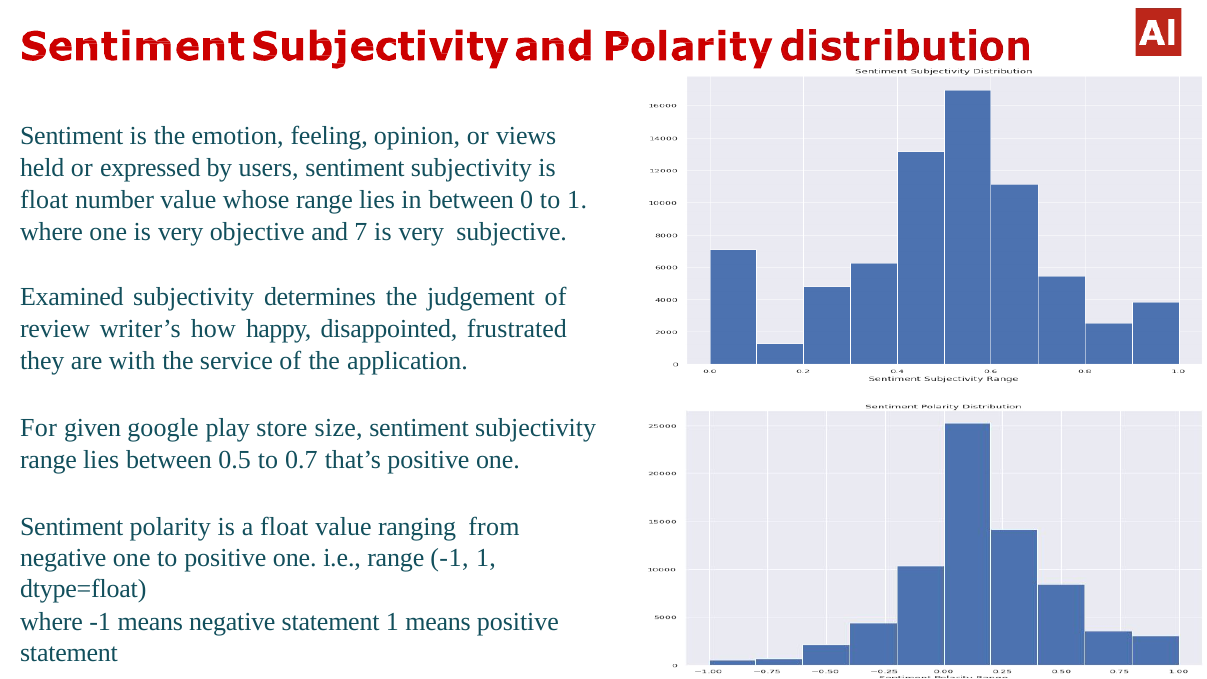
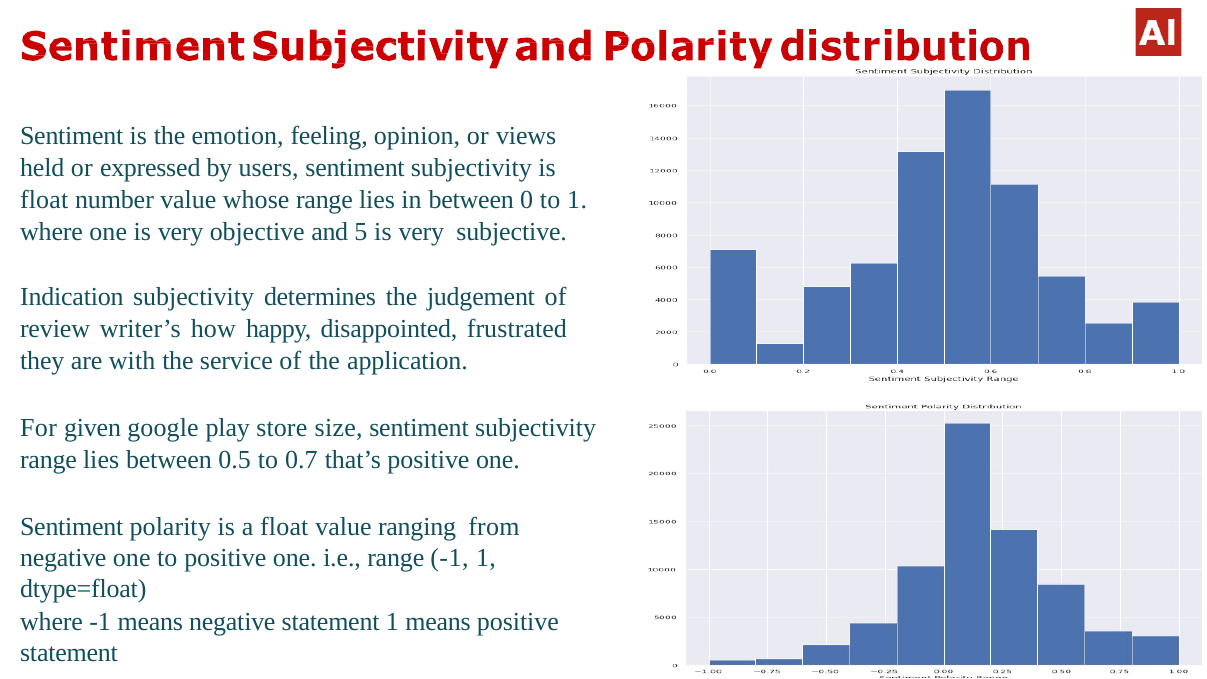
7: 7 -> 5 (361, 231)
Examined: Examined -> Indication (72, 297)
